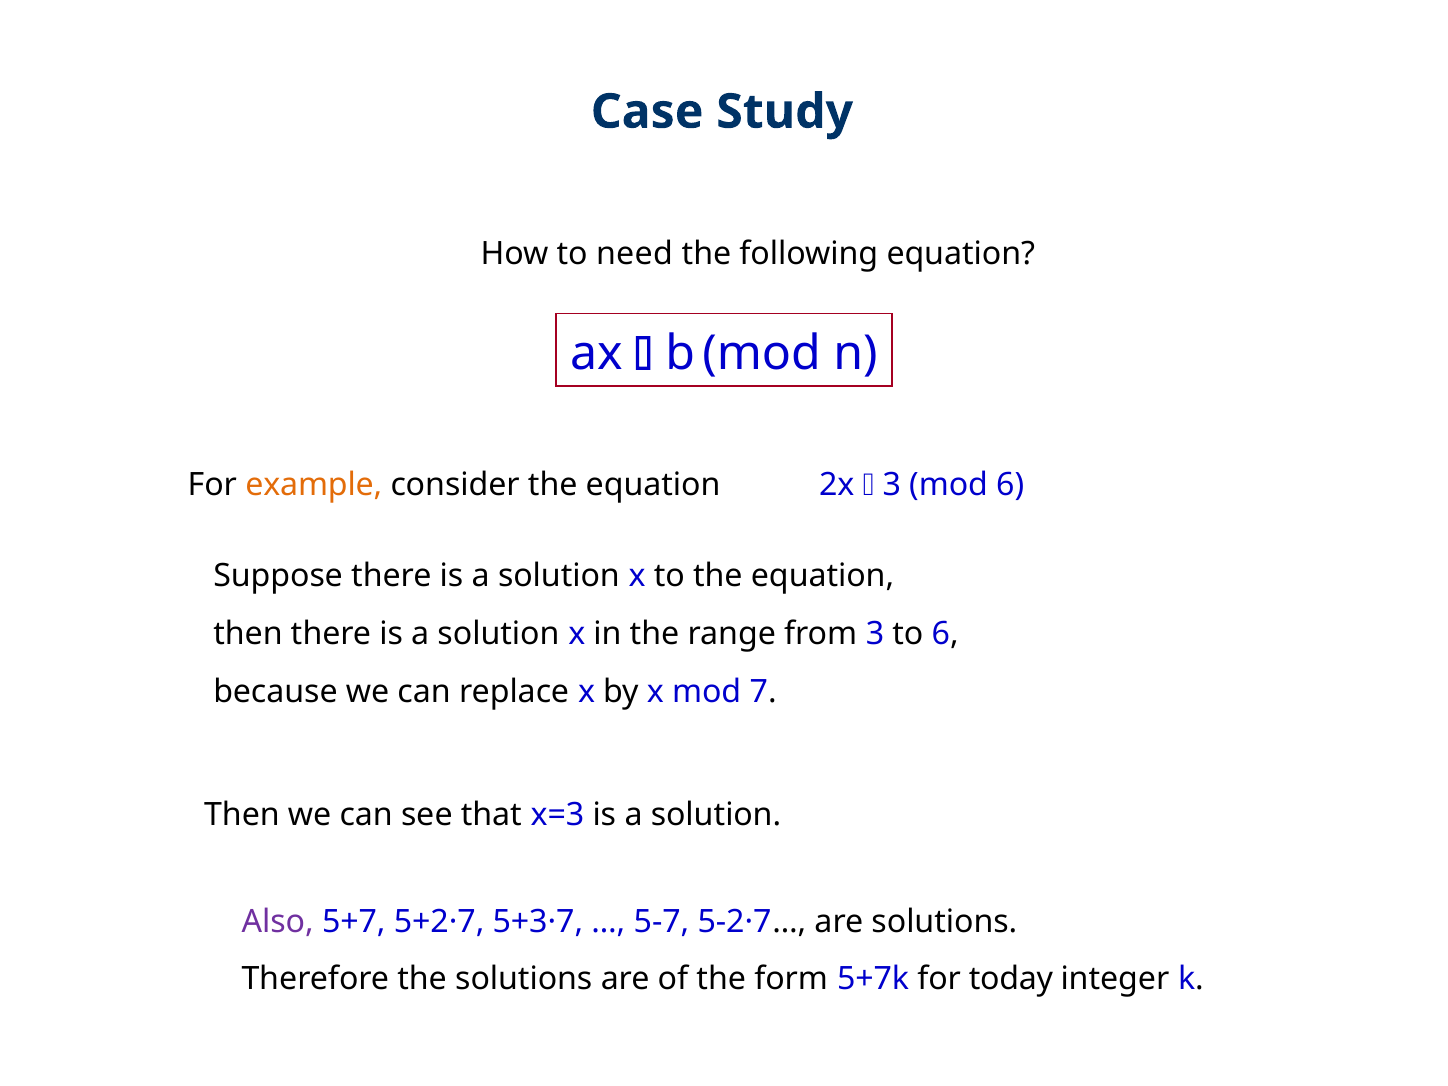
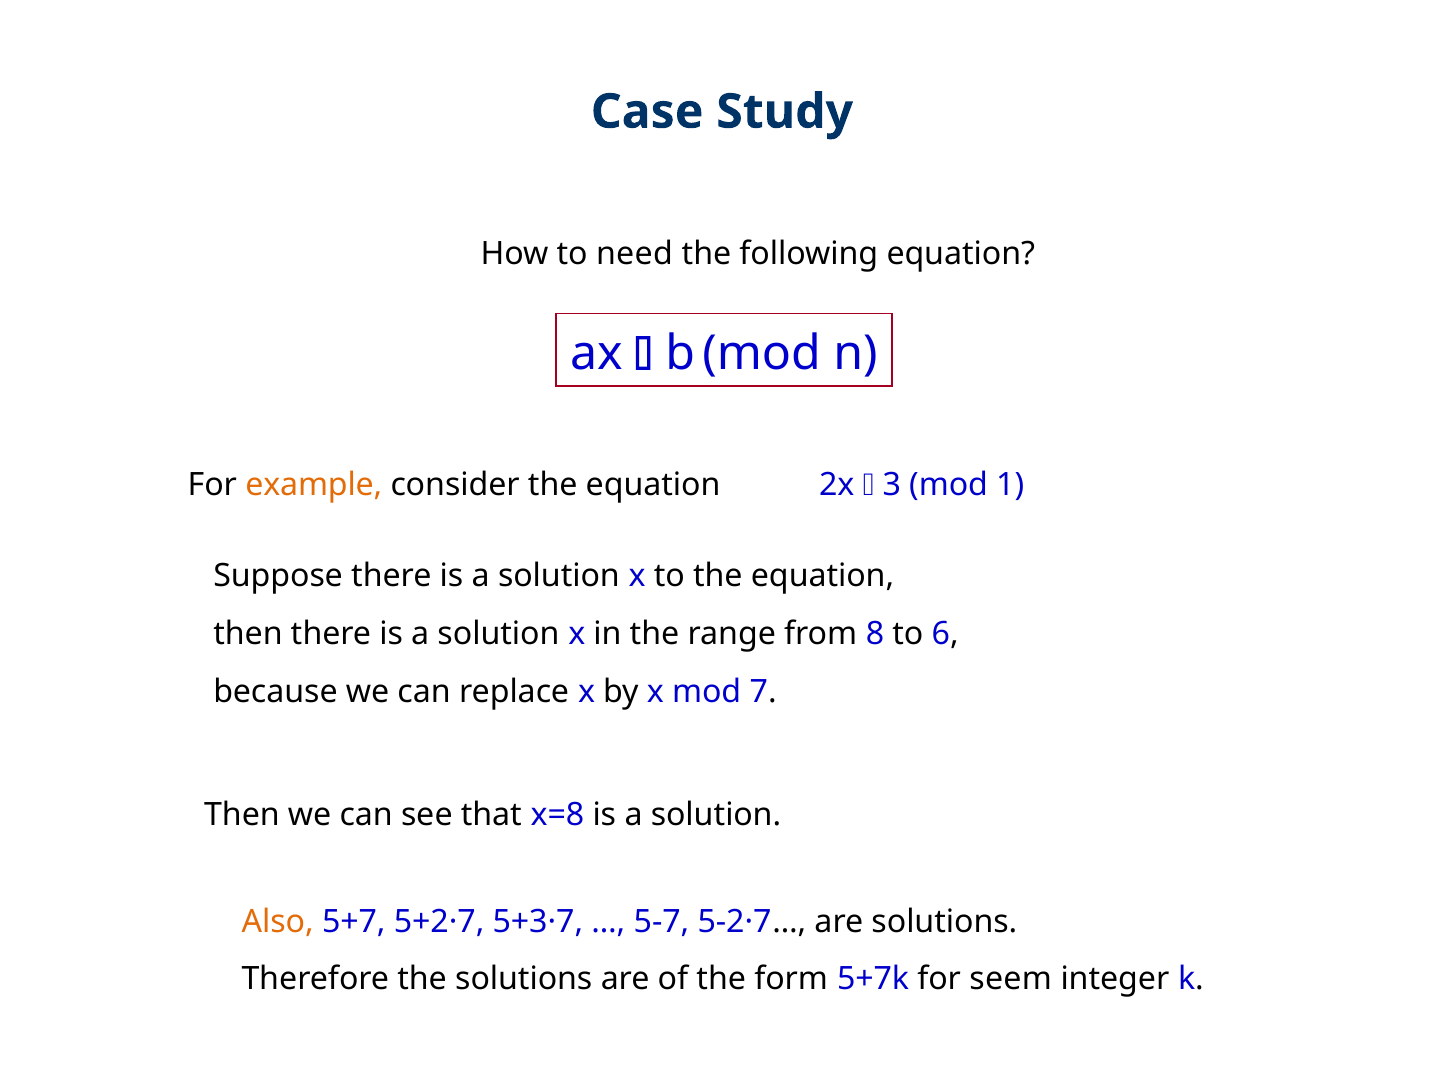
mod 6: 6 -> 1 (1010, 484)
from 3: 3 -> 8 (875, 634)
x=3: x=3 -> x=8 (558, 815)
Also colour: purple -> orange (278, 922)
today: today -> seem (1011, 979)
